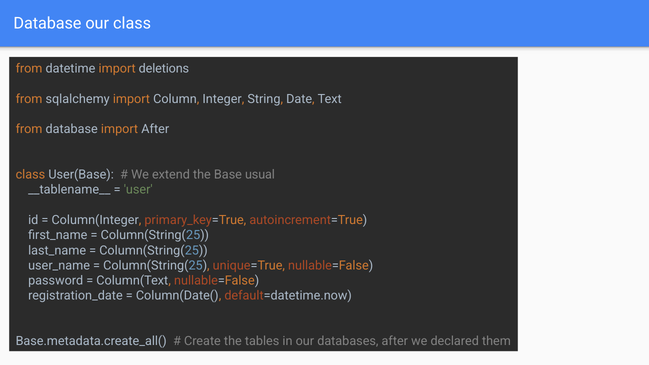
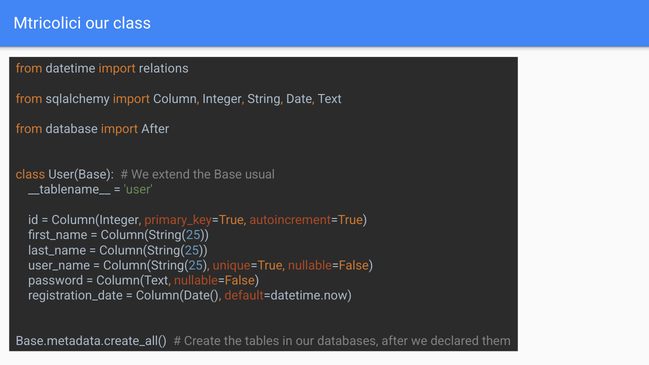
Database: Database -> Mtricolici (47, 24)
deletions: deletions -> relations (164, 69)
